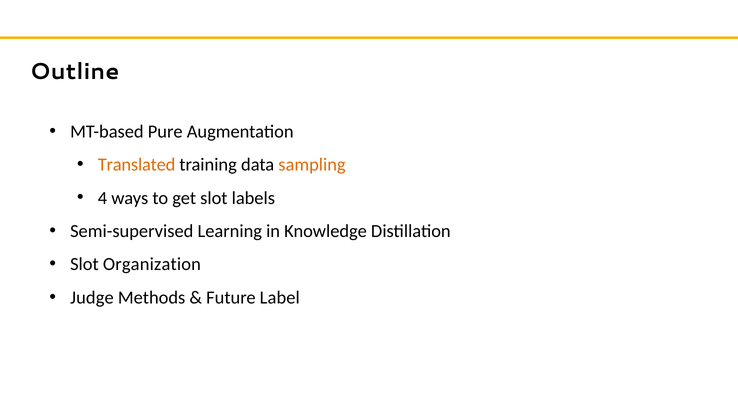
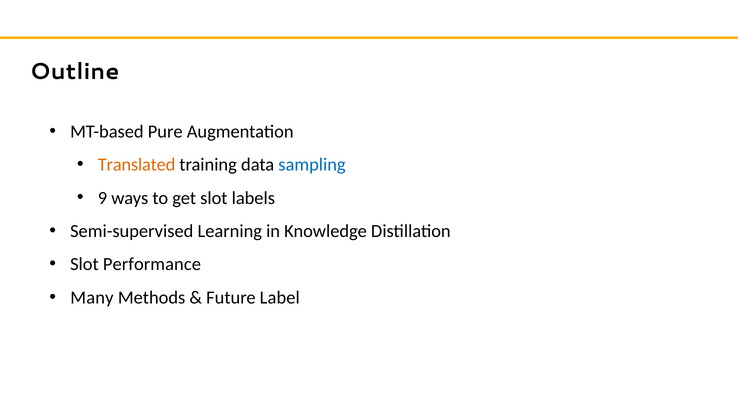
sampling colour: orange -> blue (312, 165)
4: 4 -> 9 (103, 198)
Organization: Organization -> Performance (152, 264)
Judge: Judge -> Many (92, 298)
